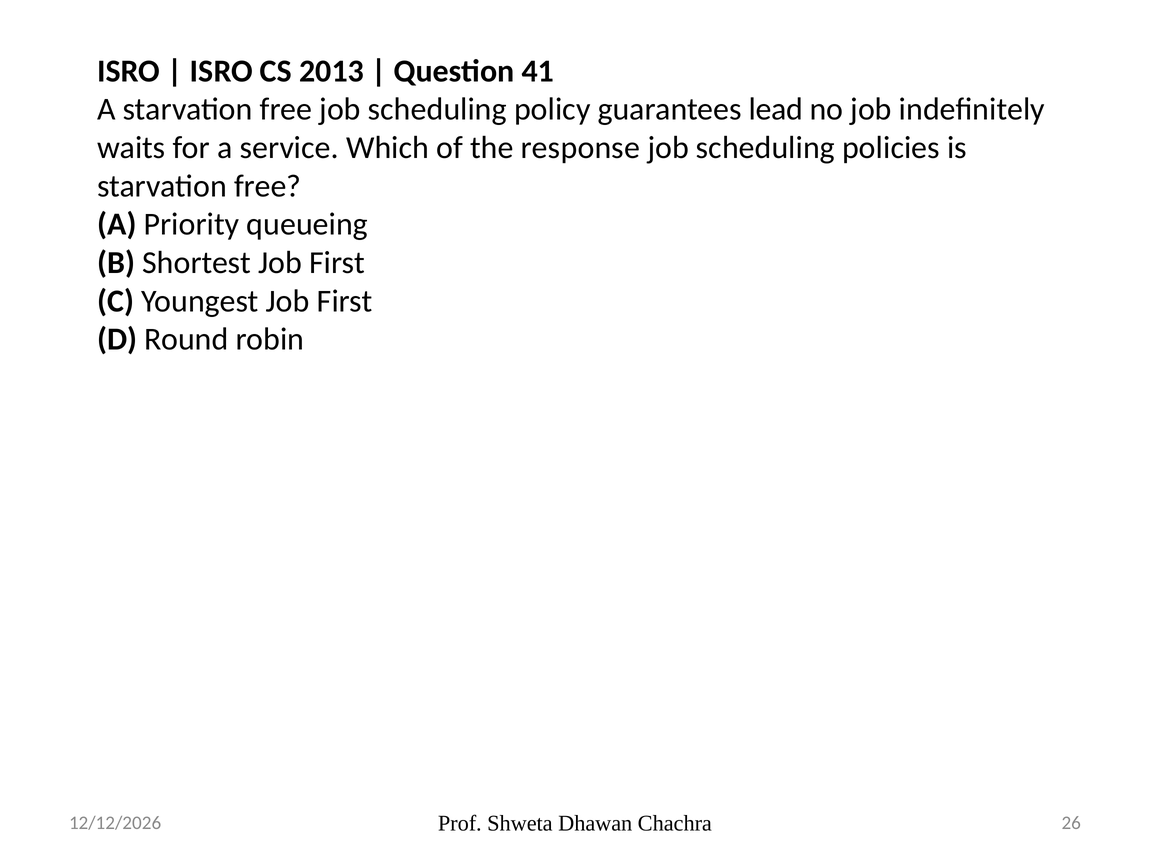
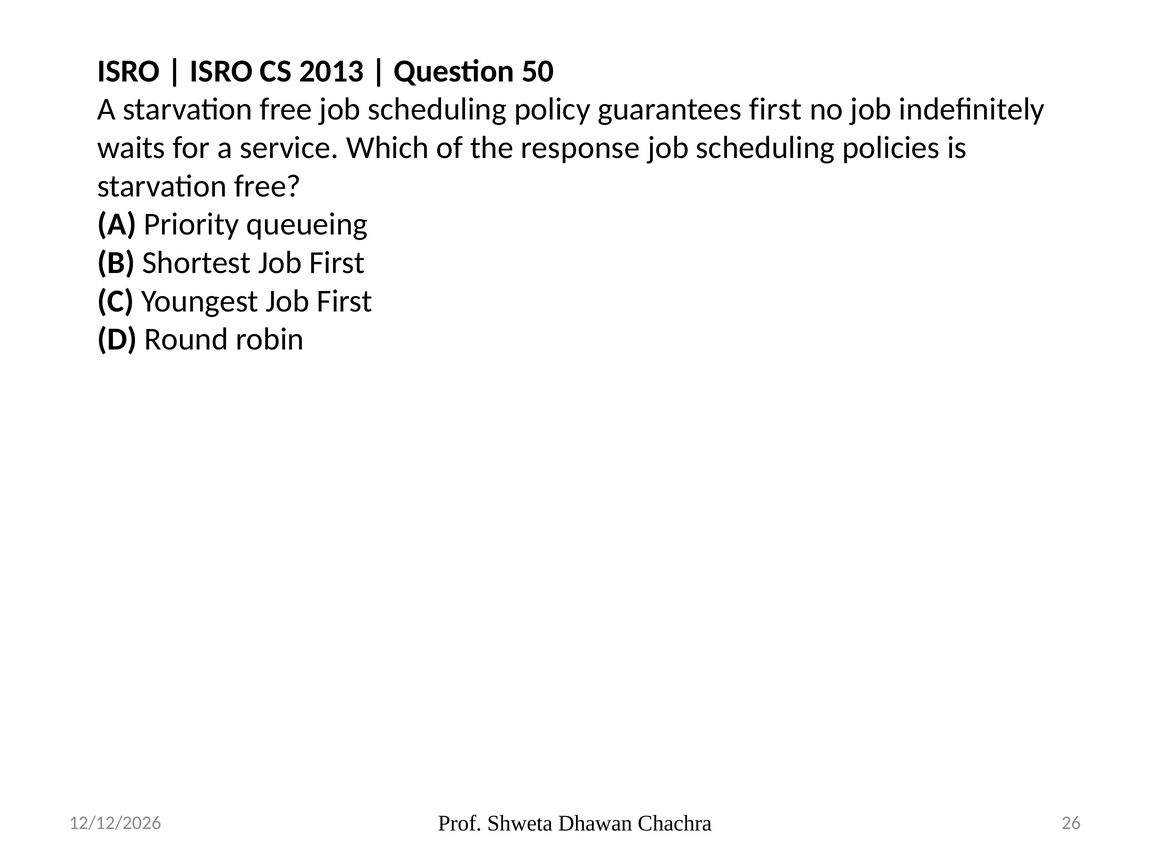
41: 41 -> 50 (538, 71)
guarantees lead: lead -> first (776, 109)
